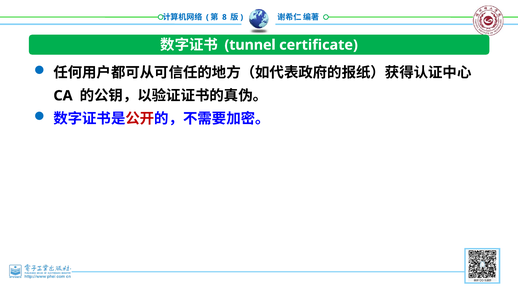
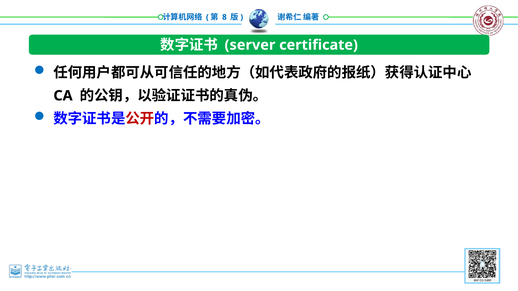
tunnel: tunnel -> server (250, 45)
